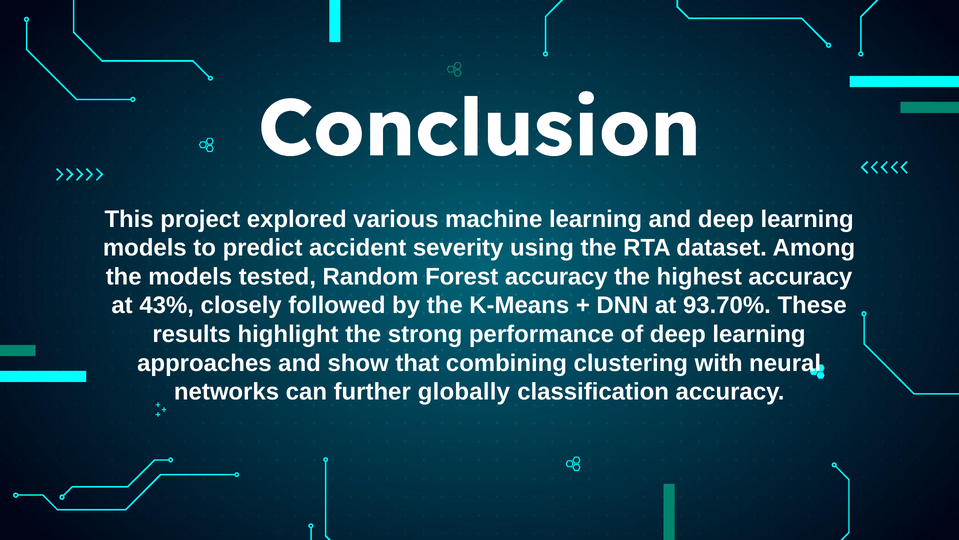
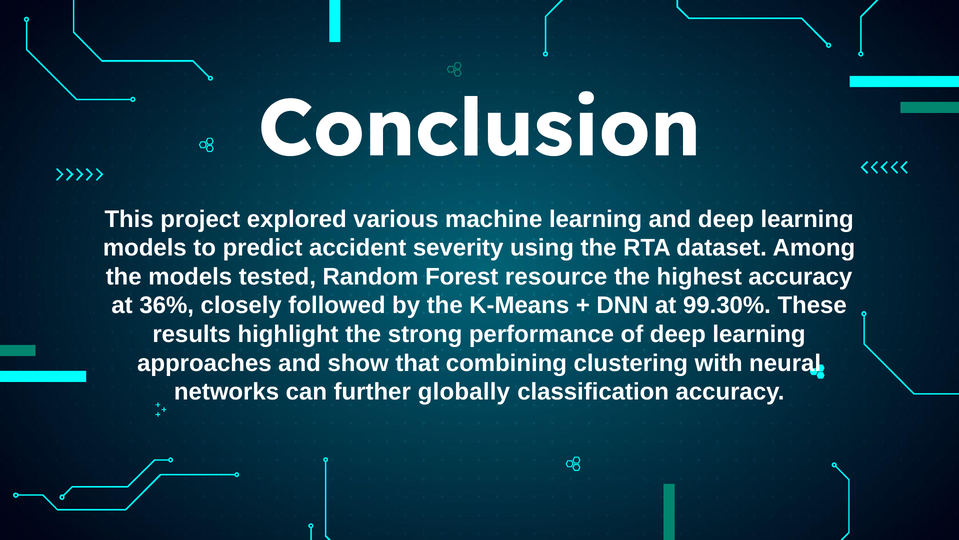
Forest accuracy: accuracy -> resource (556, 276)
43%: 43% -> 36% (167, 305)
93.70%: 93.70% -> 99.30% (727, 305)
